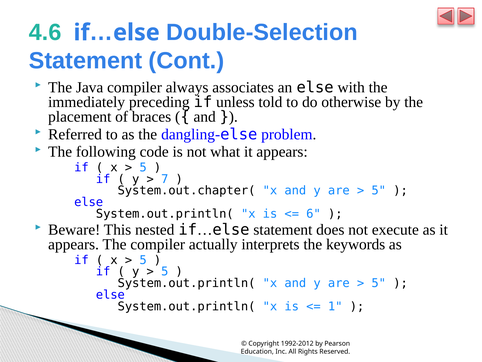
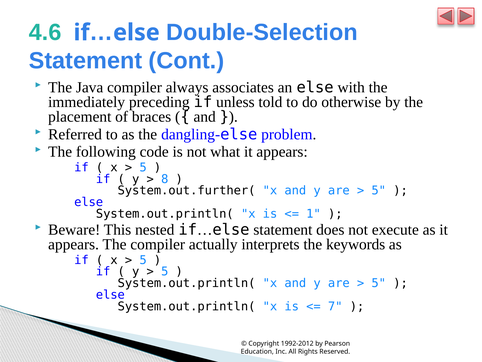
7: 7 -> 8 (165, 179)
System.out.chapter(: System.out.chapter( -> System.out.further( (187, 190)
6: 6 -> 1 (314, 214)
1: 1 -> 7 (335, 306)
